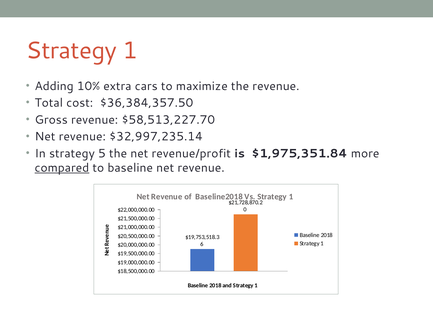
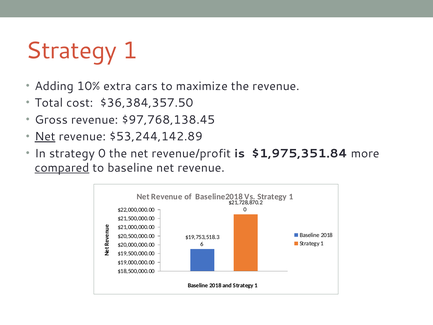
$58,513,227.70: $58,513,227.70 -> $97,768,138.45 (168, 120)
Net underline: none -> present (45, 137)
$32,997,235.14: $32,997,235.14 -> $53,244,142.89 (156, 137)
strategy 5: 5 -> 0 (102, 153)
